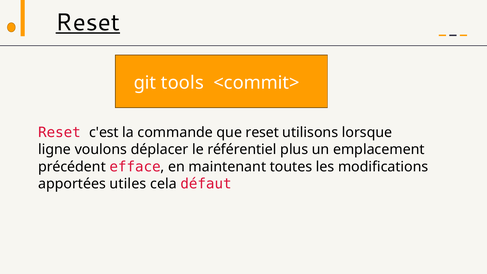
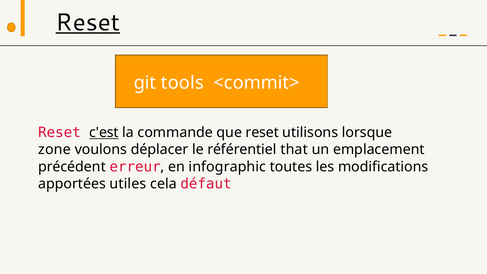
c'est underline: none -> present (104, 133)
ligne: ligne -> zone (54, 150)
plus: plus -> that (294, 150)
efface: efface -> erreur (135, 167)
maintenant: maintenant -> infographic (227, 167)
